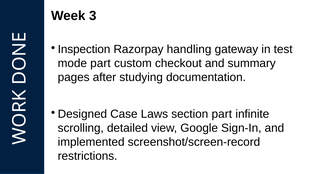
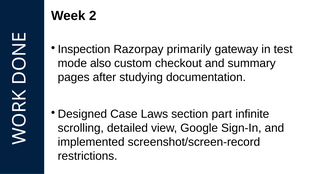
3: 3 -> 2 (93, 16)
handling: handling -> primarily (189, 49)
mode part: part -> also (101, 63)
